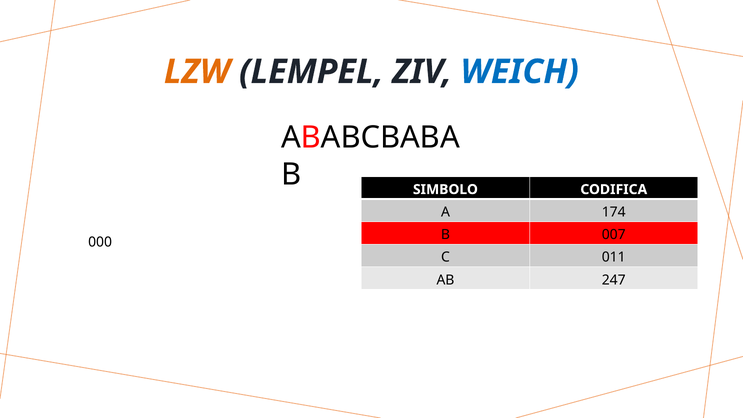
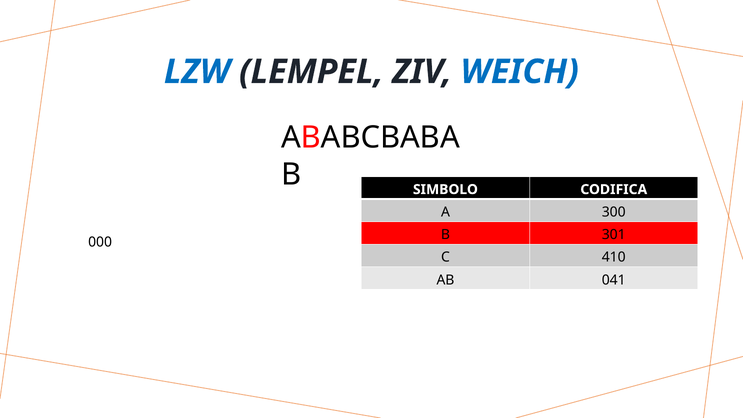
LZW colour: orange -> blue (197, 72)
174: 174 -> 300 (614, 212)
007: 007 -> 301 (614, 235)
011: 011 -> 410 (614, 257)
247: 247 -> 041 (614, 280)
